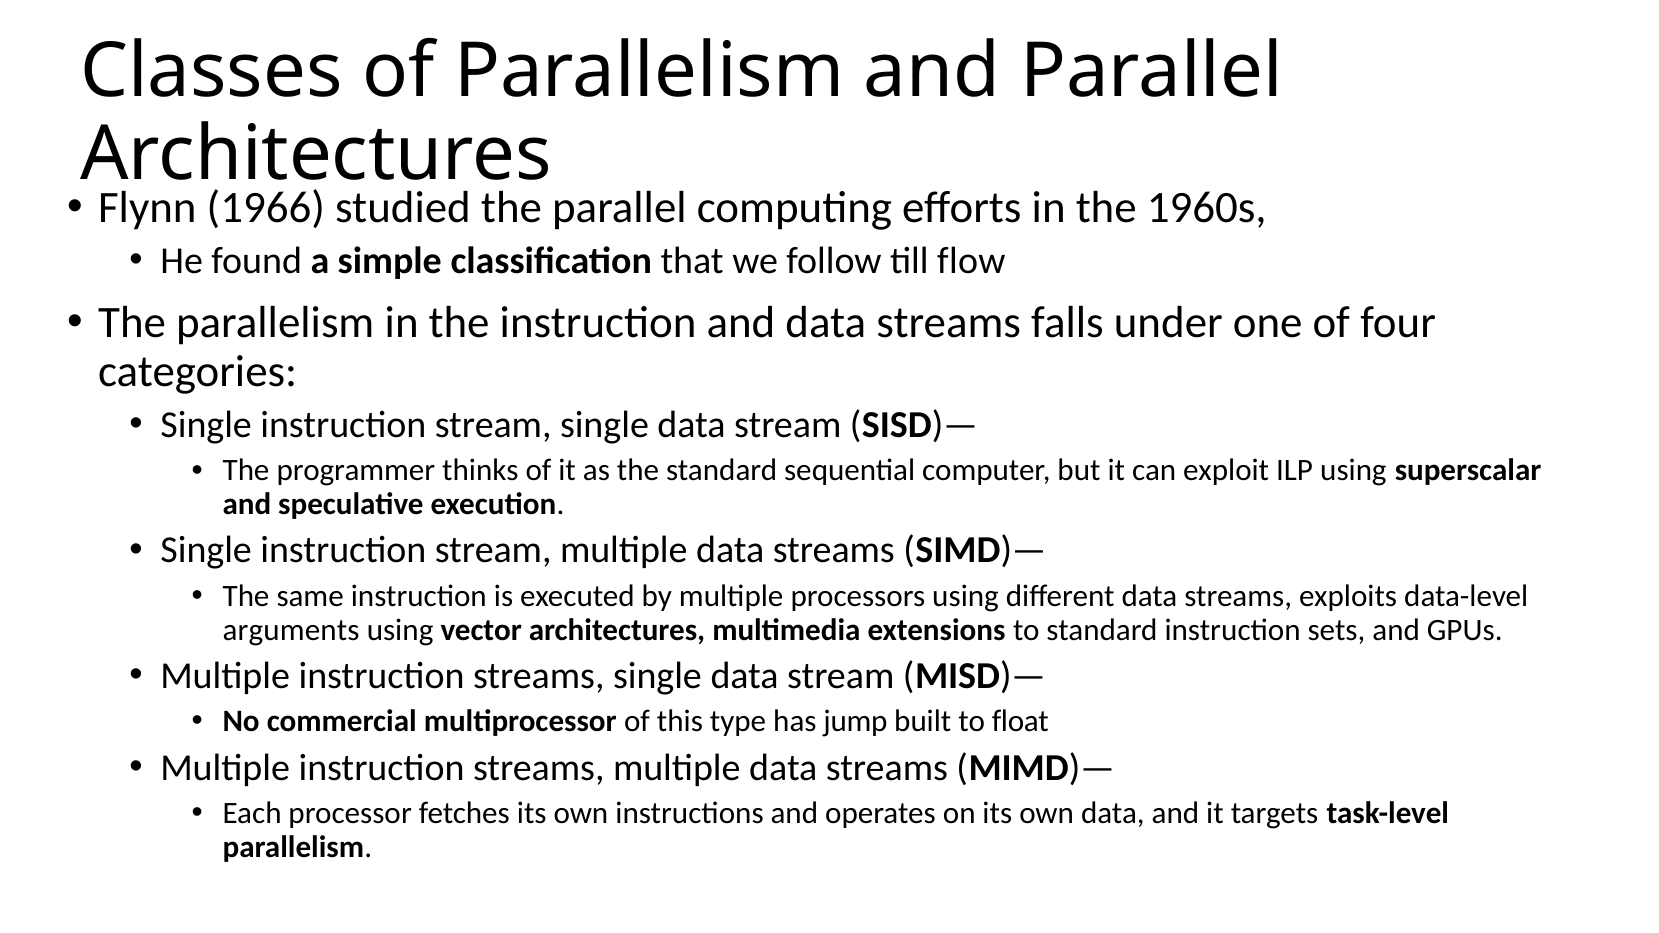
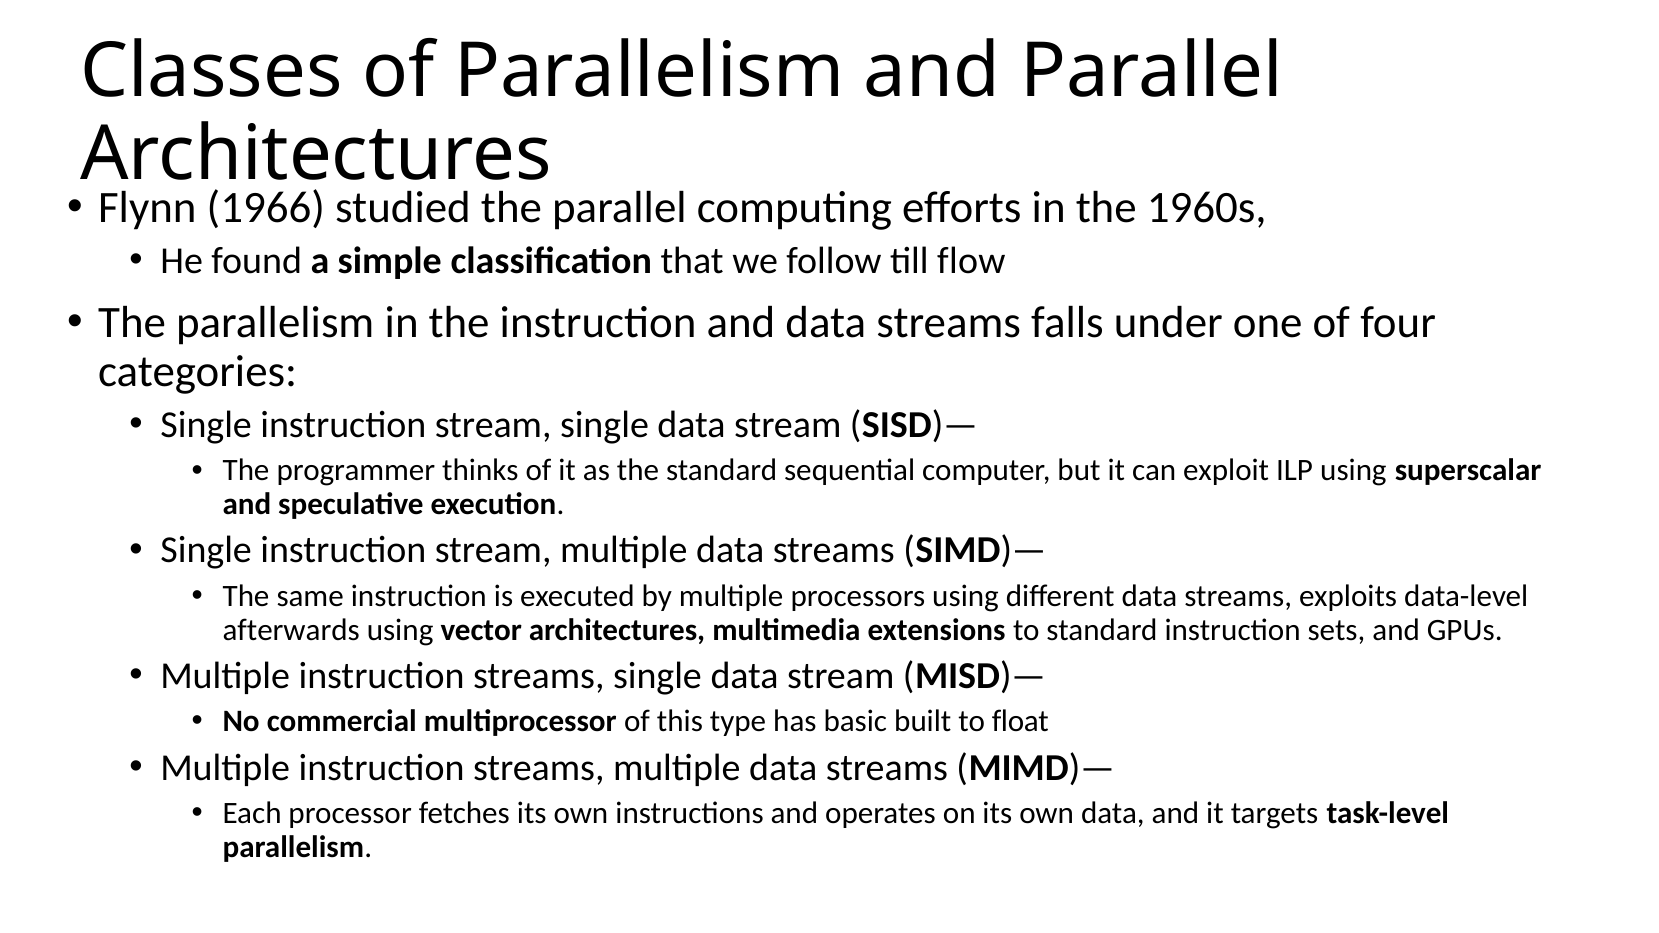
arguments: arguments -> afterwards (291, 630)
jump: jump -> basic (855, 722)
